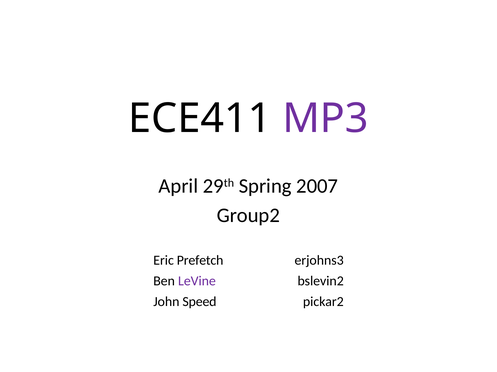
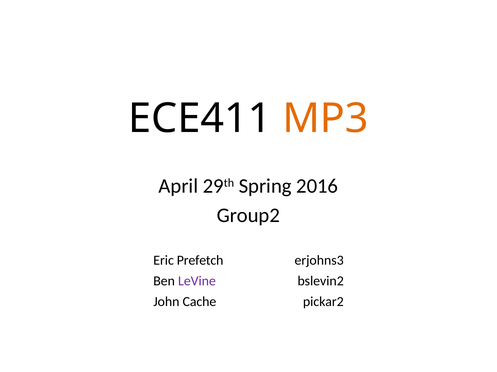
MP3 colour: purple -> orange (326, 119)
2007: 2007 -> 2016 (317, 187)
Speed: Speed -> Cache (199, 302)
